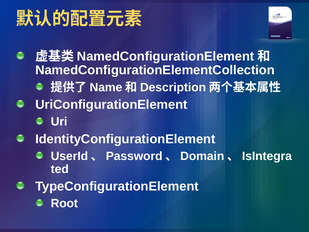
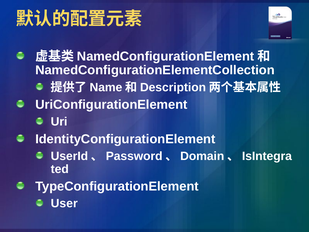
Root: Root -> User (64, 203)
